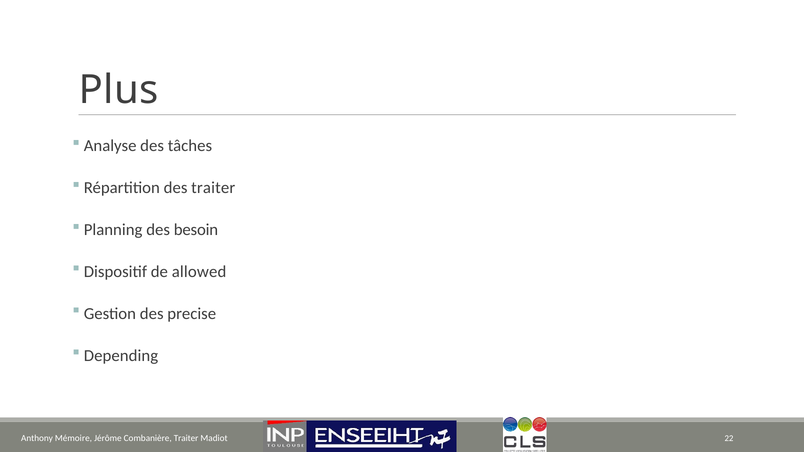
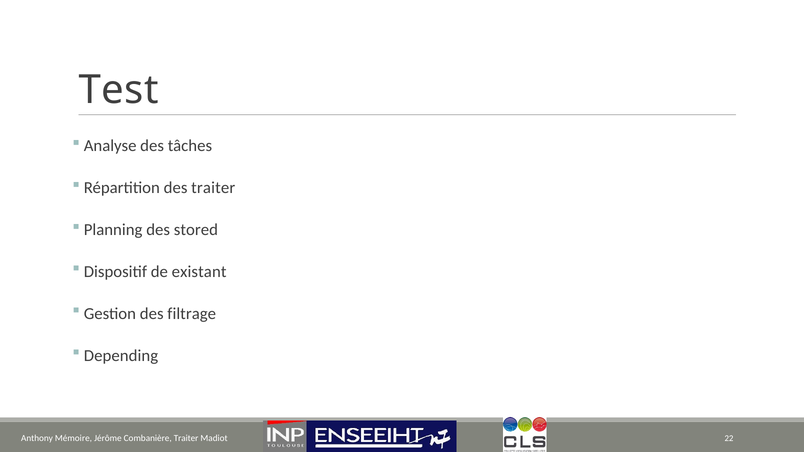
Plus: Plus -> Test (119, 90)
besoin: besoin -> stored (196, 230)
allowed: allowed -> existant (199, 272)
precise: precise -> filtrage (192, 314)
